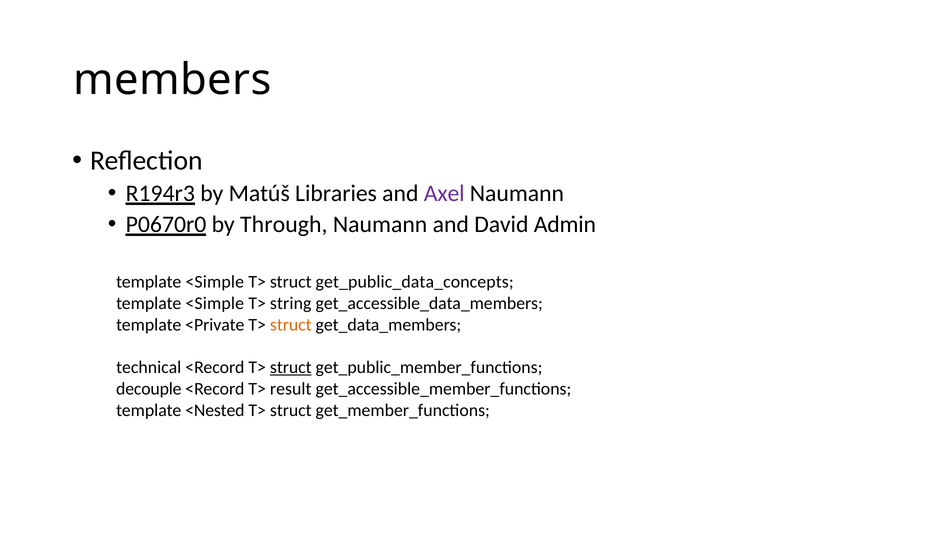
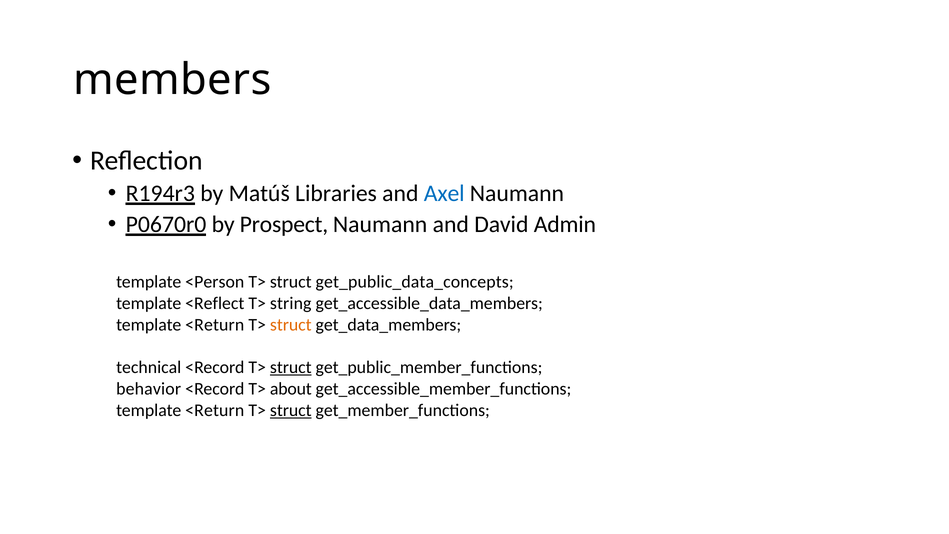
Axel colour: purple -> blue (444, 194)
Through: Through -> Prospect (284, 224)
<Simple: <Simple -> <Person (215, 282)
<Simple: <Simple -> <Reflect (215, 303)
<Private: <Private -> <Return (215, 325)
decouple: decouple -> behavior (149, 389)
result: result -> about (291, 389)
<Nested: <Nested -> <Return (215, 410)
struct underline: none -> present (291, 410)
